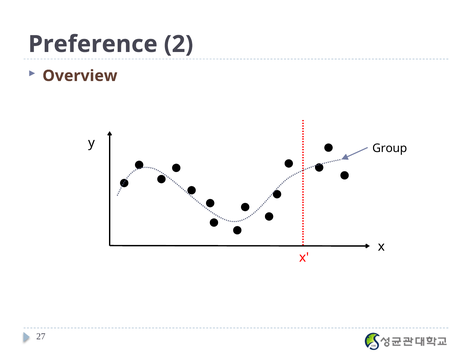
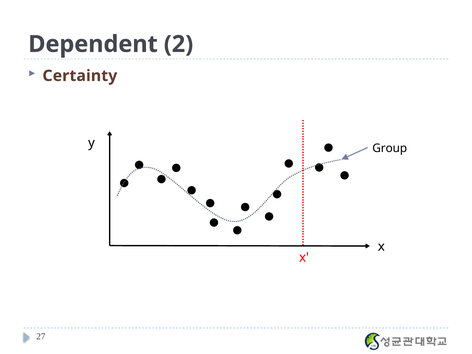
Preference: Preference -> Dependent (93, 44)
Overview: Overview -> Certainty (80, 76)
